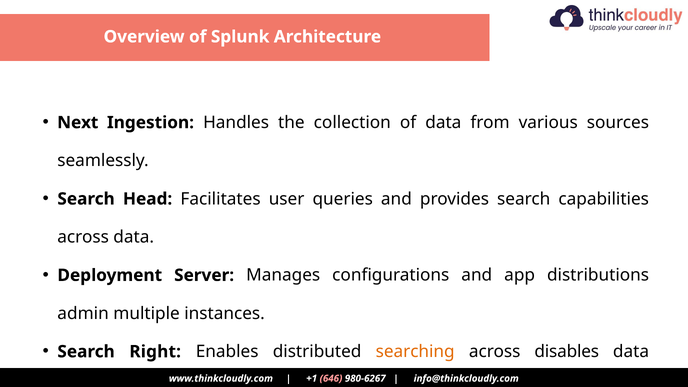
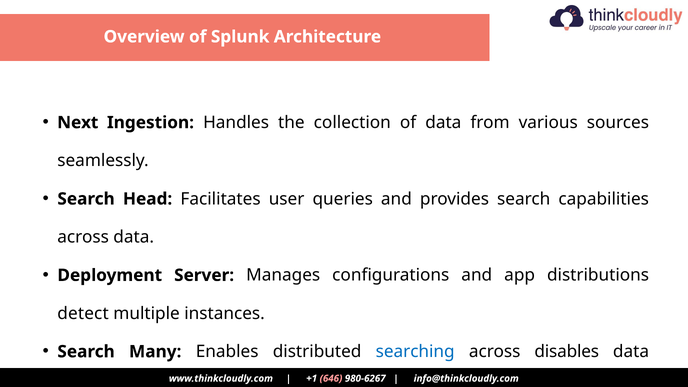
admin: admin -> detect (83, 313)
Right: Right -> Many (155, 352)
searching colour: orange -> blue (415, 352)
